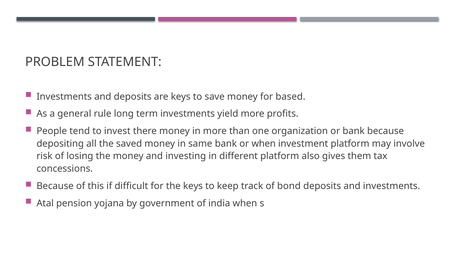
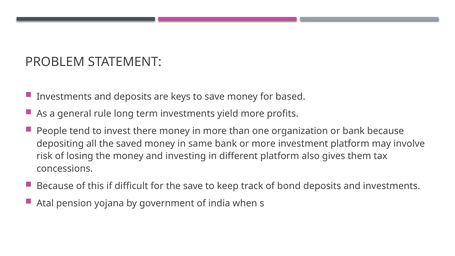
or when: when -> more (264, 144)
the keys: keys -> save (193, 186)
